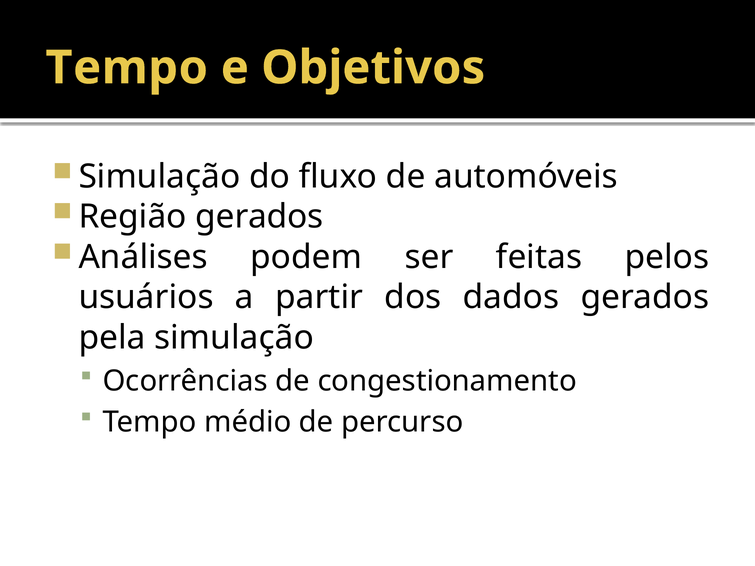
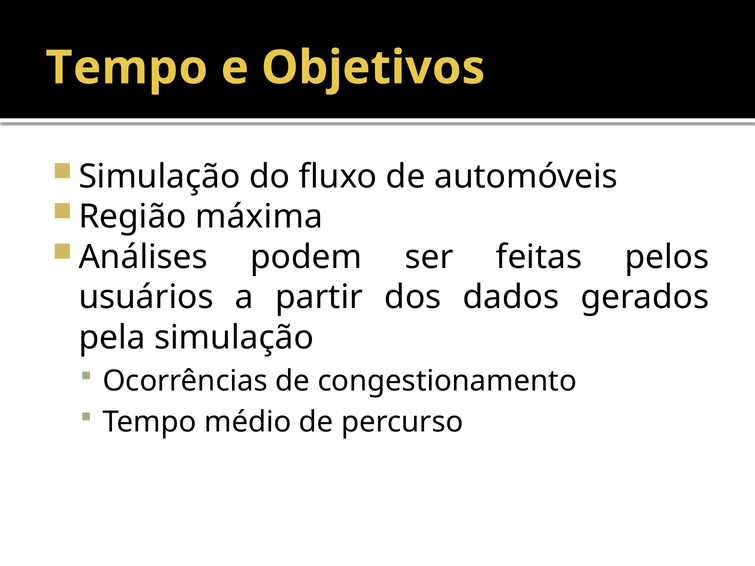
Região gerados: gerados -> máxima (259, 217)
